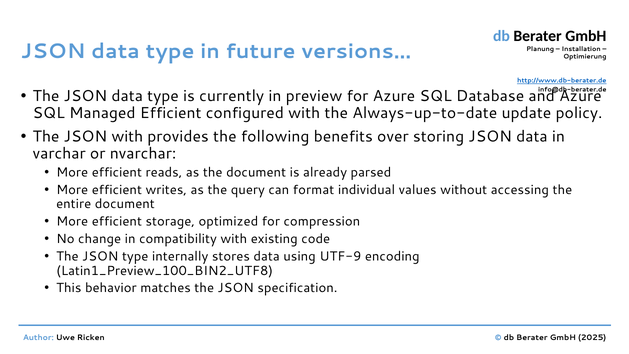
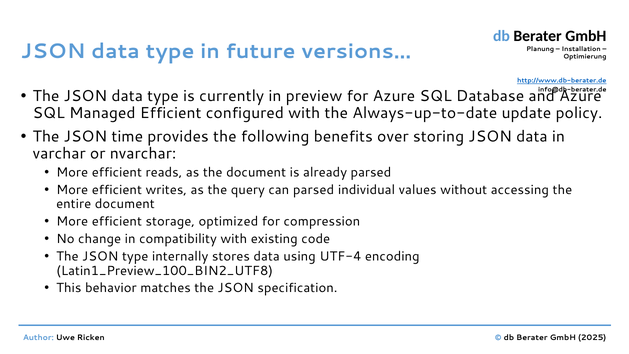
JSON with: with -> time (127, 137)
can format: format -> parsed (314, 190)
UTF-9: UTF-9 -> UTF-4 (340, 256)
